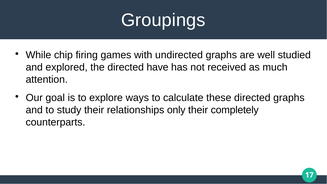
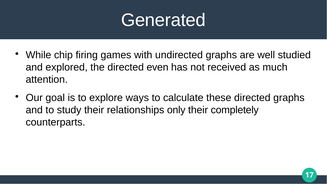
Groupings: Groupings -> Generated (163, 20)
have: have -> even (158, 67)
